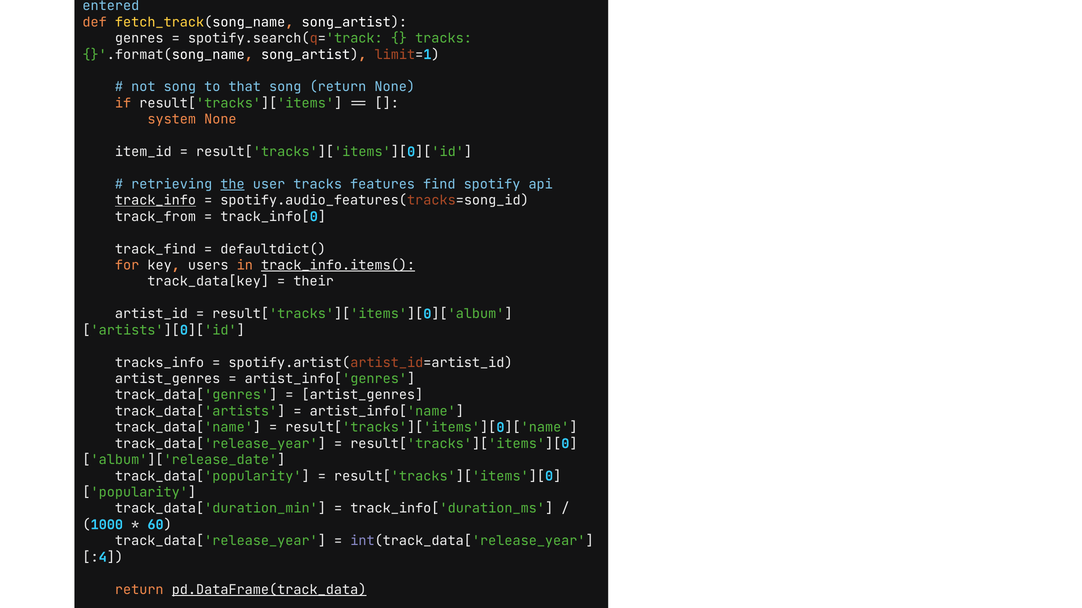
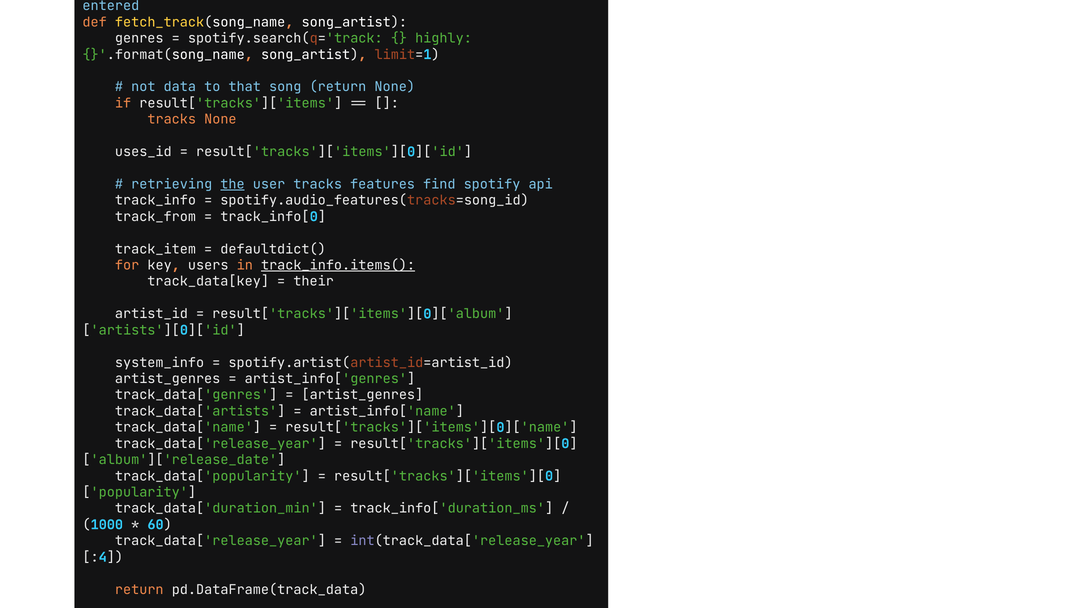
tracks: tracks -> highly (444, 38)
not song: song -> data (180, 87)
system: system -> tracks (172, 120)
item_id: item_id -> uses_id (143, 152)
track_info underline: present -> none (155, 201)
track_find: track_find -> track_item (155, 249)
tracks_info: tracks_info -> system_info (160, 363)
pd.DataFrame(track_data underline: present -> none (269, 590)
